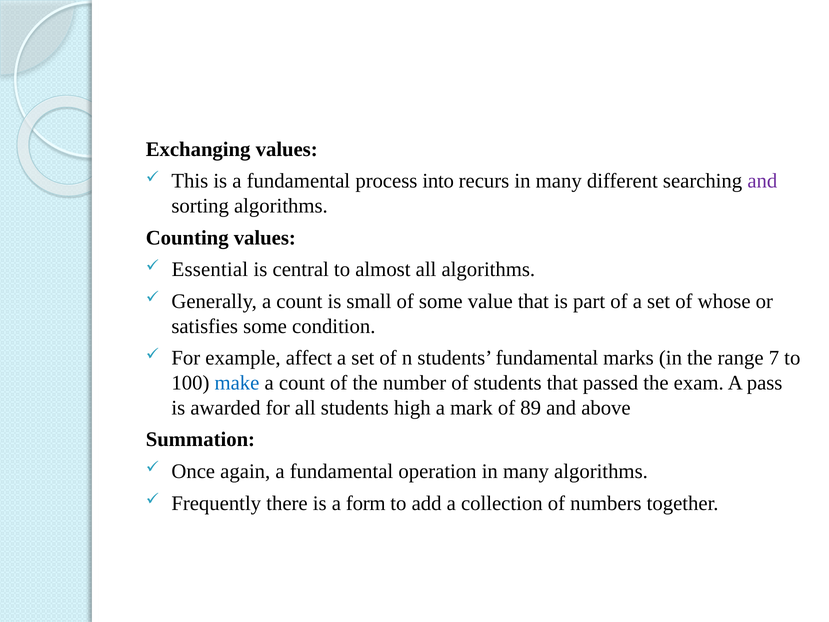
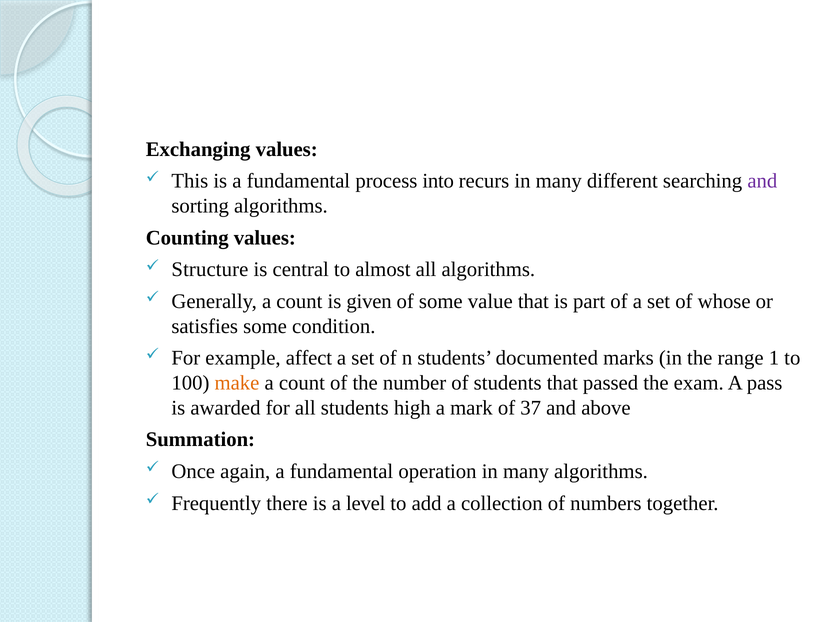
Essential: Essential -> Structure (210, 269)
small: small -> given (369, 301)
students fundamental: fundamental -> documented (547, 358)
7: 7 -> 1 (774, 358)
make colour: blue -> orange (237, 383)
89: 89 -> 37 (531, 408)
form: form -> level (366, 503)
